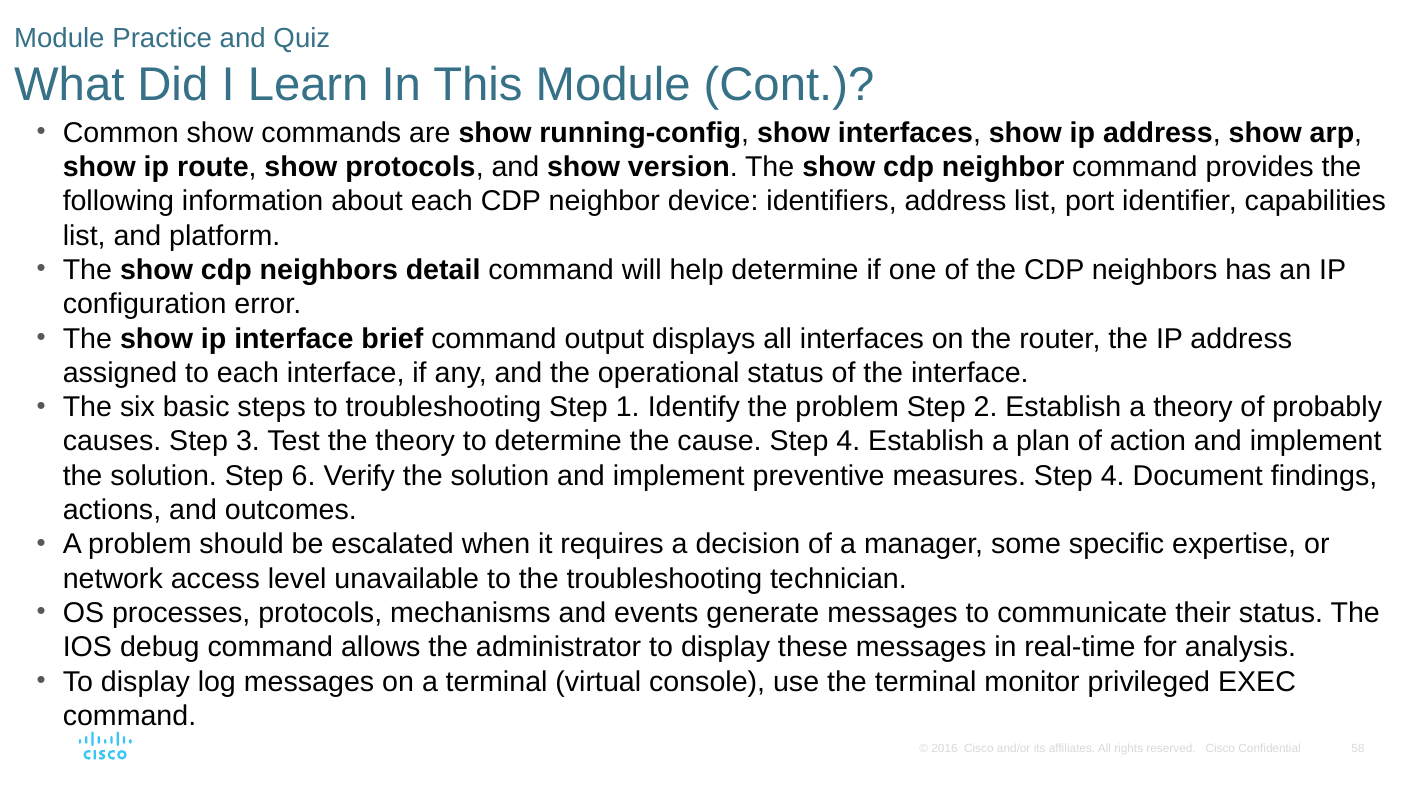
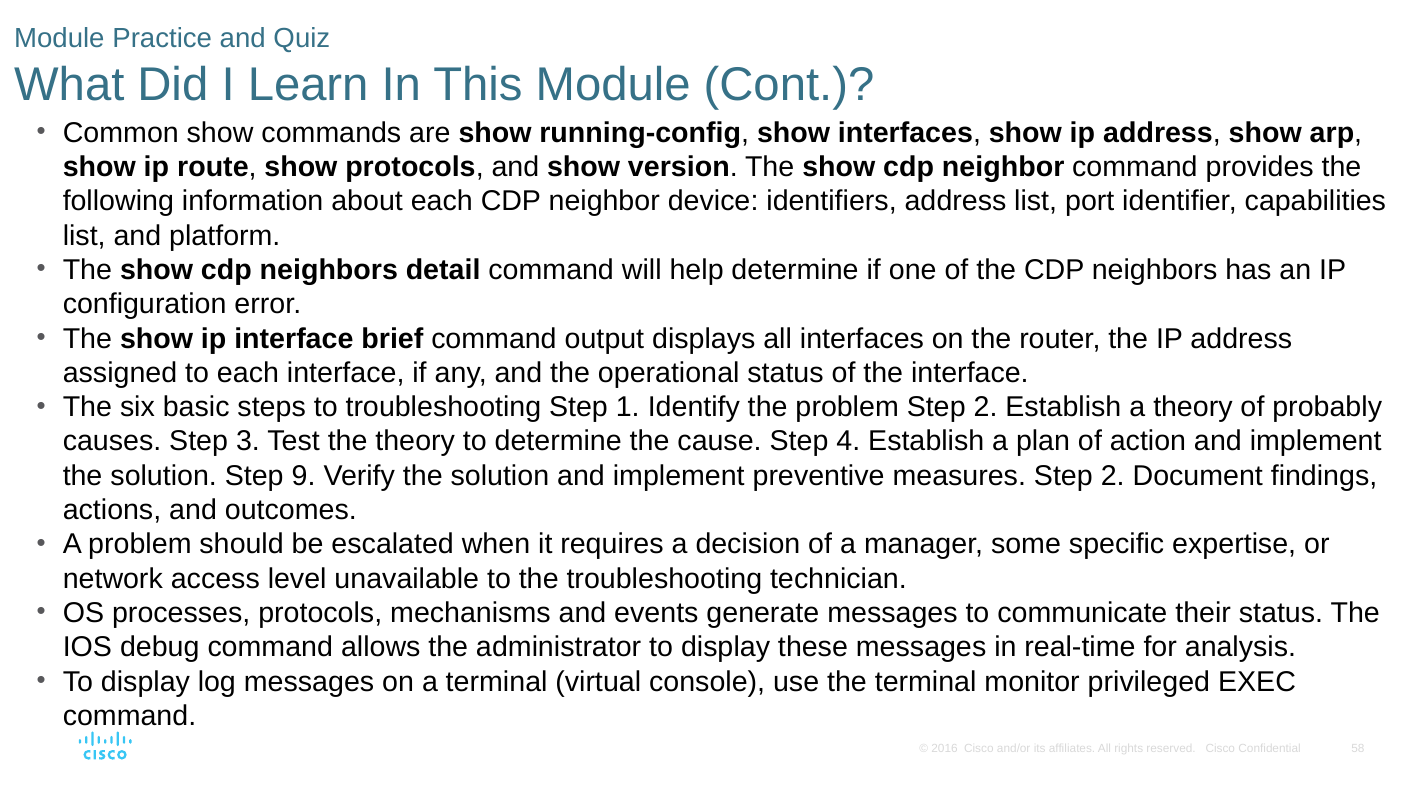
6: 6 -> 9 (304, 476)
measures Step 4: 4 -> 2 (1113, 476)
